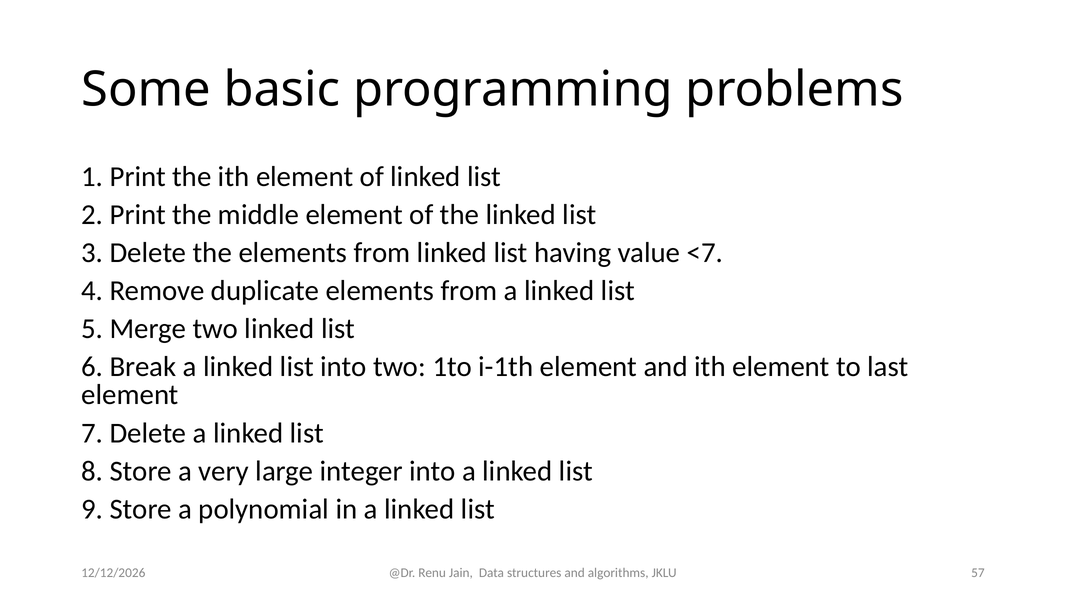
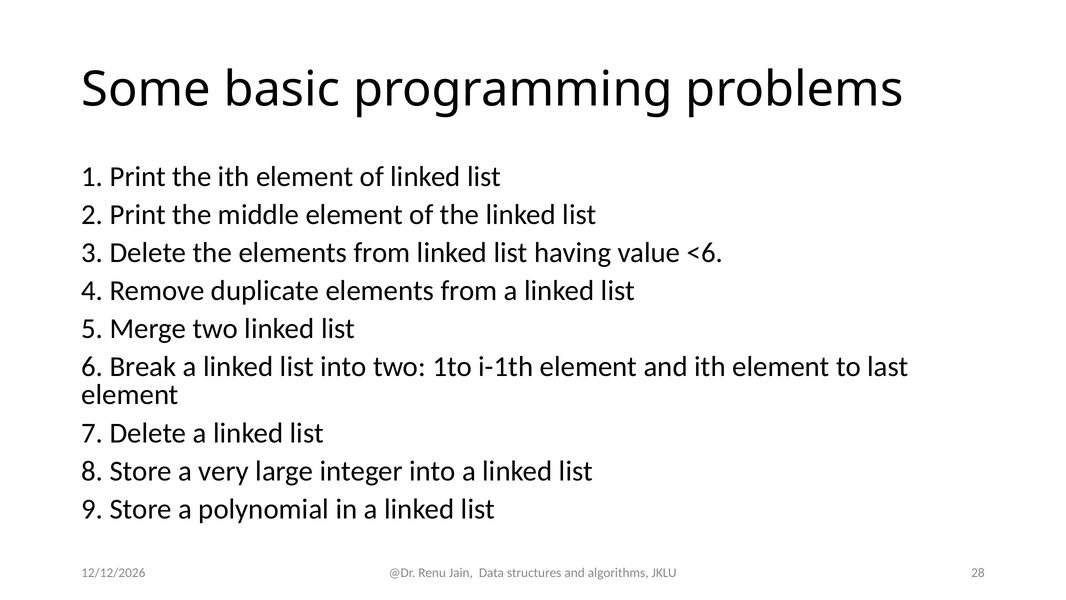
<7: <7 -> <6 (705, 253)
57: 57 -> 28 (978, 572)
